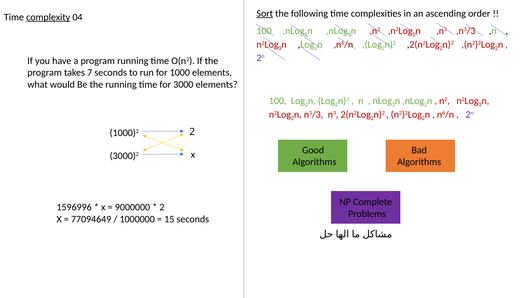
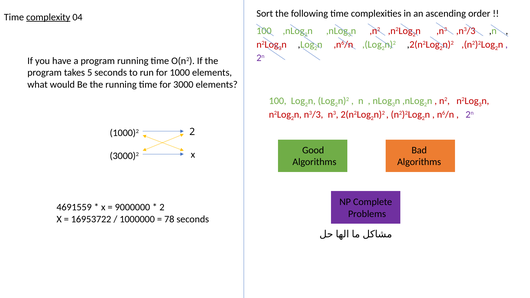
Sort underline: present -> none (265, 13)
7: 7 -> 5 (90, 73)
1596996: 1596996 -> 4691559 (74, 207)
77094649: 77094649 -> 16953722 (91, 219)
15: 15 -> 78 (169, 219)
